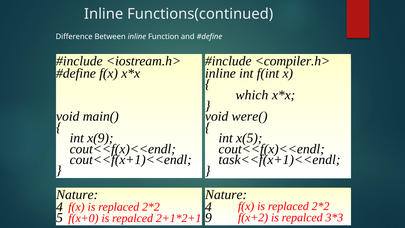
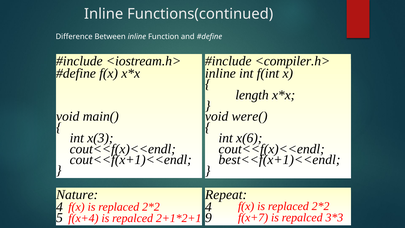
which: which -> length (252, 95)
x(9: x(9 -> x(3 (100, 138)
x(5: x(5 -> x(6 (249, 138)
task<<f(x+1)<<endl: task<<f(x+1)<<endl -> best<<f(x+1)<<endl (279, 160)
Nature: Nature -> Repeat (226, 195)
f(x+2: f(x+2 -> f(x+7 (253, 217)
f(x+0: f(x+0 -> f(x+4 (83, 218)
